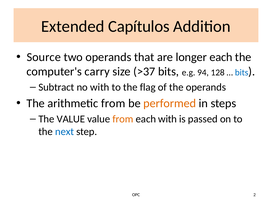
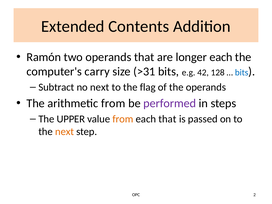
Capítulos: Capítulos -> Contents (139, 26)
Source: Source -> Ramón (44, 57)
>37: >37 -> >31 (144, 72)
94: 94 -> 42 (203, 73)
no with: with -> next (100, 87)
performed colour: orange -> purple (170, 103)
The VALUE: VALUE -> UPPER (71, 119)
each with: with -> that (167, 119)
next colour: blue -> orange (65, 132)
